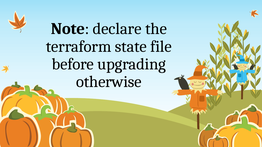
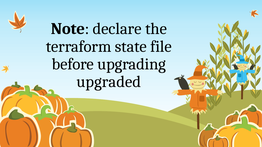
otherwise: otherwise -> upgraded (109, 82)
